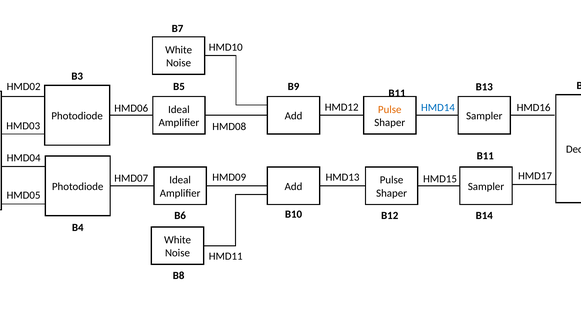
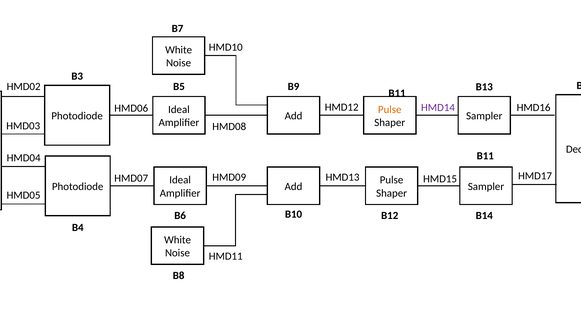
HMD14 colour: blue -> purple (438, 107)
